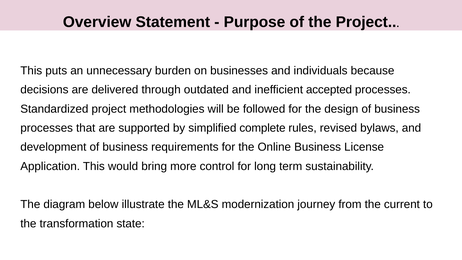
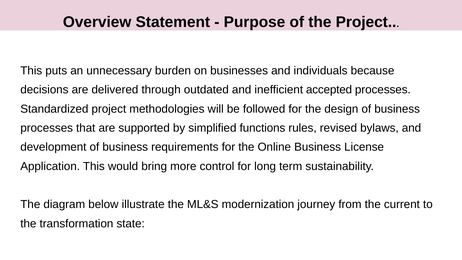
complete: complete -> functions (262, 128)
